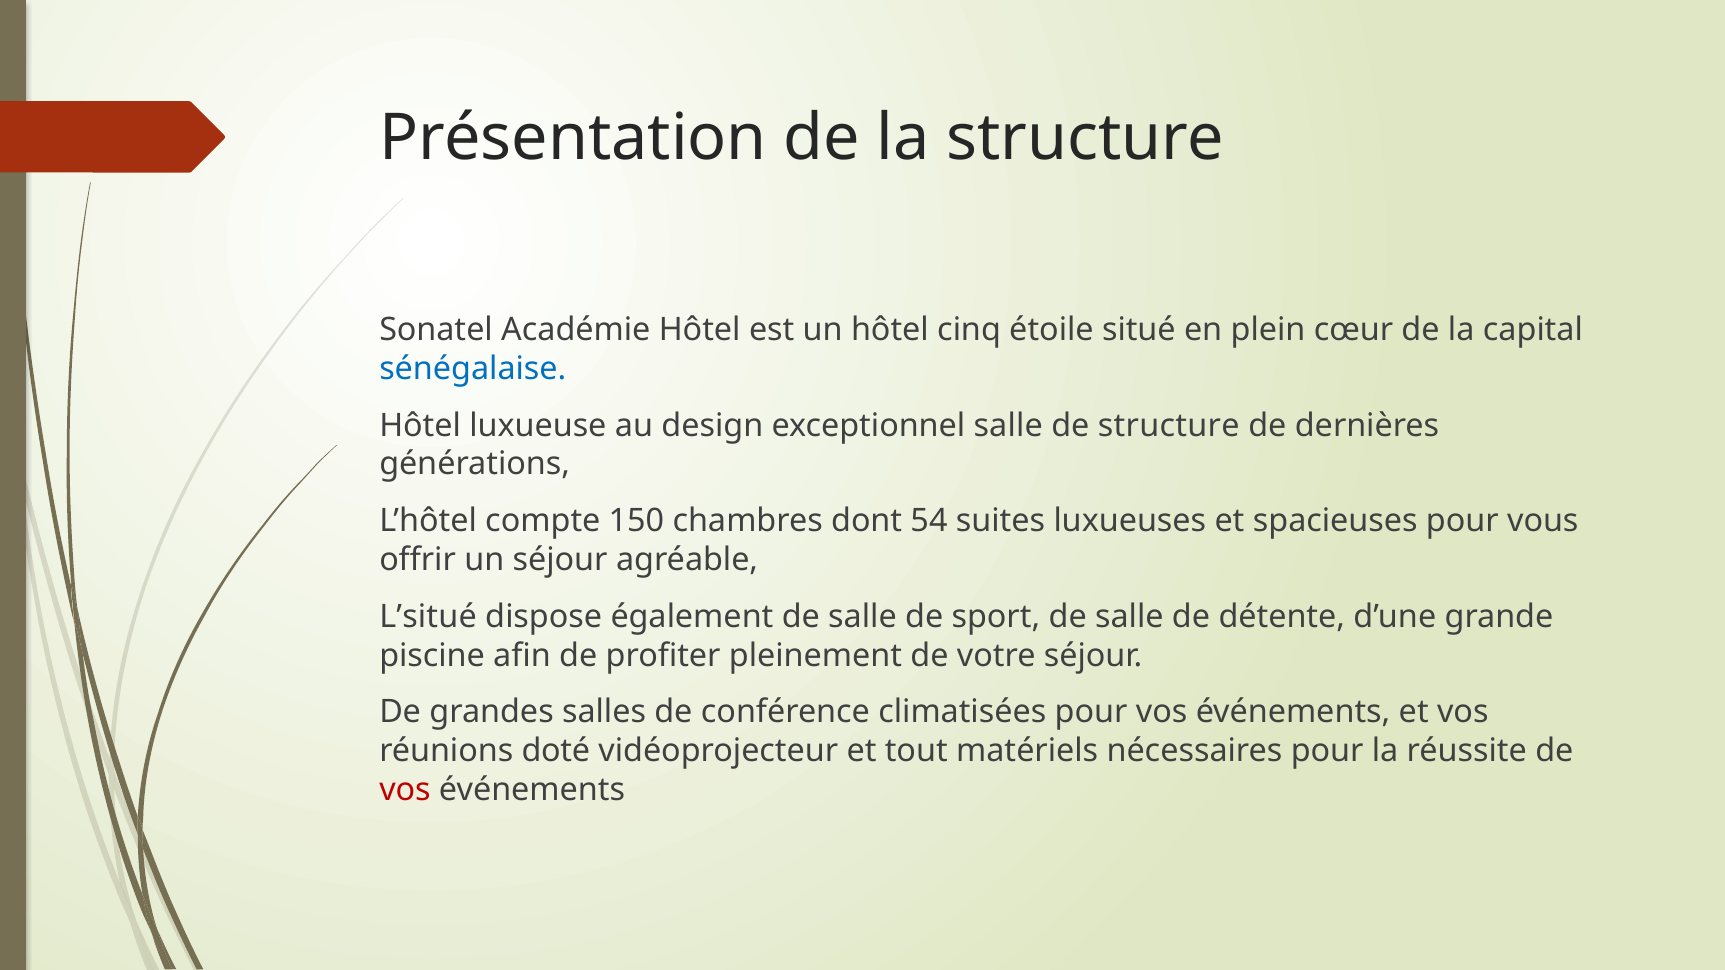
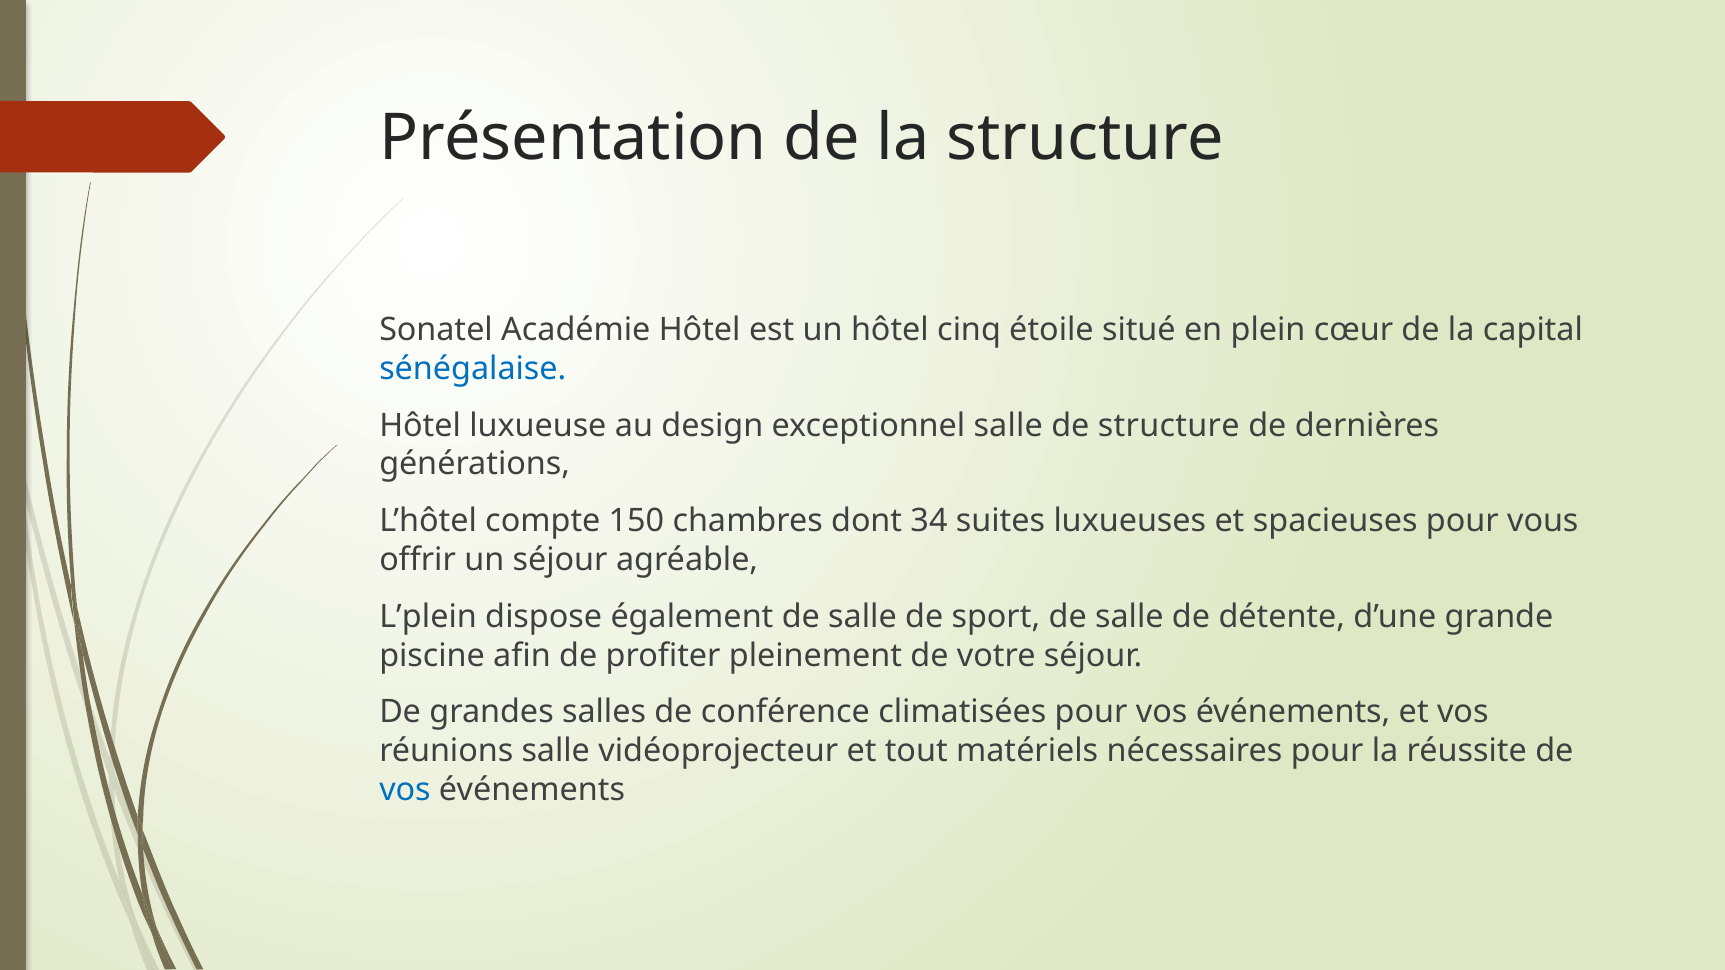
54: 54 -> 34 (929, 521)
L’situé: L’situé -> L’plein (428, 617)
réunions doté: doté -> salle (556, 751)
vos colour: red -> blue (405, 790)
